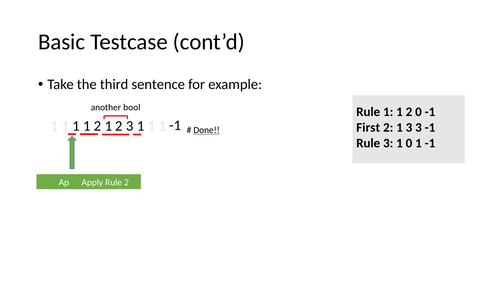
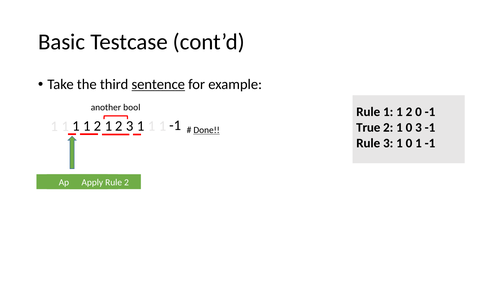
sentence underline: none -> present (158, 84)
First: First -> True (368, 127)
2 1 3: 3 -> 0 (409, 127)
